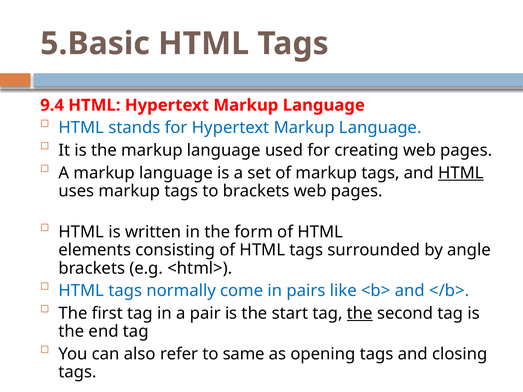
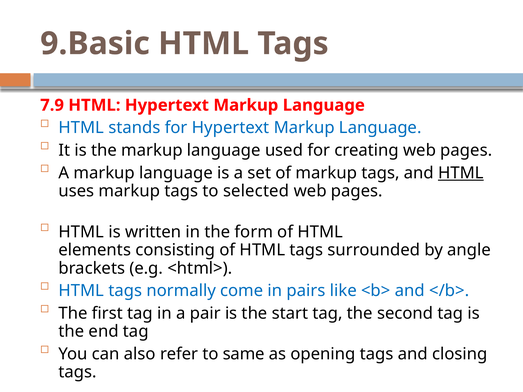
5.Basic: 5.Basic -> 9.Basic (95, 44)
9.4: 9.4 -> 7.9 (52, 105)
to brackets: brackets -> selected (256, 191)
the underline: present -> none (360, 314)
